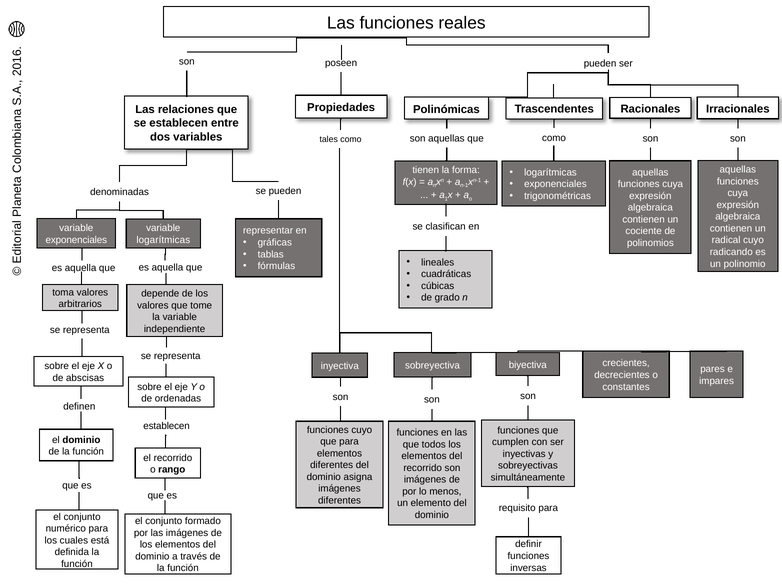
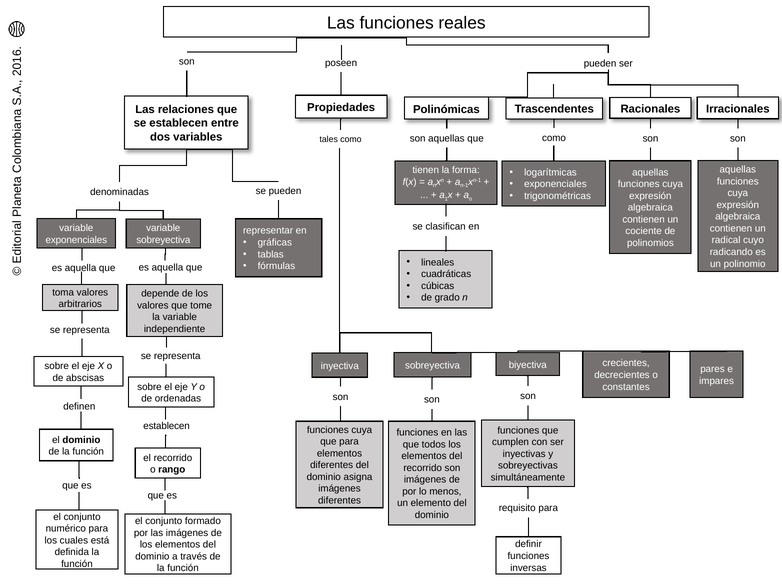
logarítmicas: logarítmicas -> sobreyectiva (163, 240)
cuyo: cuyo -> cuya (362, 430)
